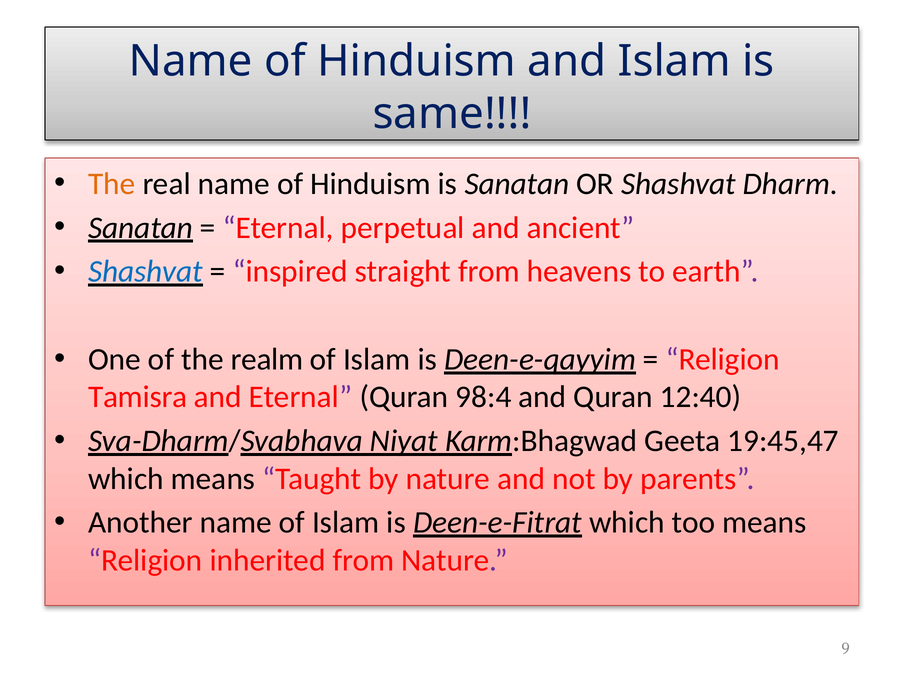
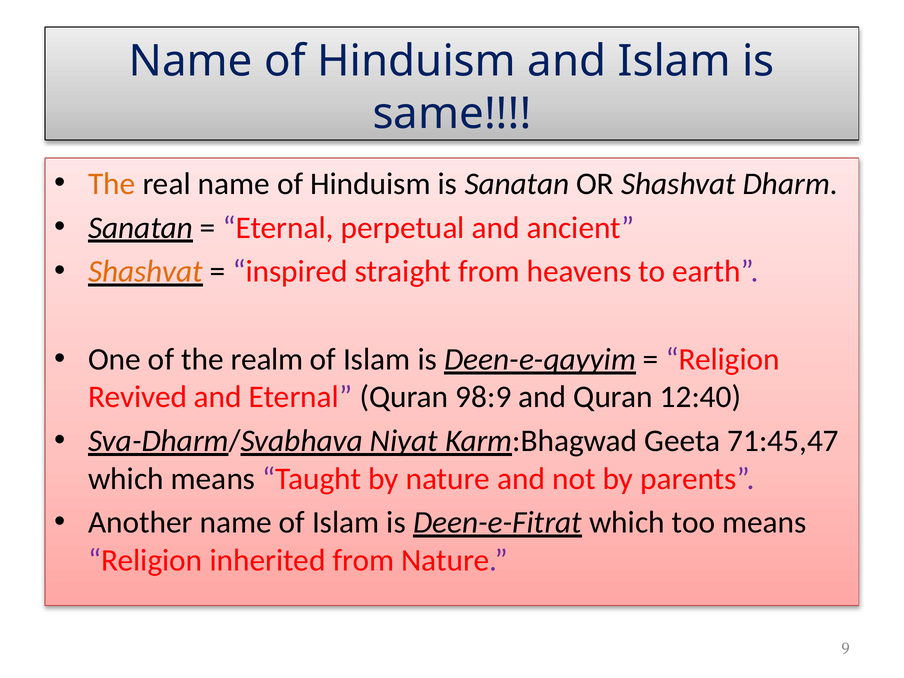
Shashvat colour: blue -> orange (146, 272)
Tamisra: Tamisra -> Revived (138, 397)
98:4: 98:4 -> 98:9 (483, 397)
19:45,47: 19:45,47 -> 71:45,47 (783, 441)
